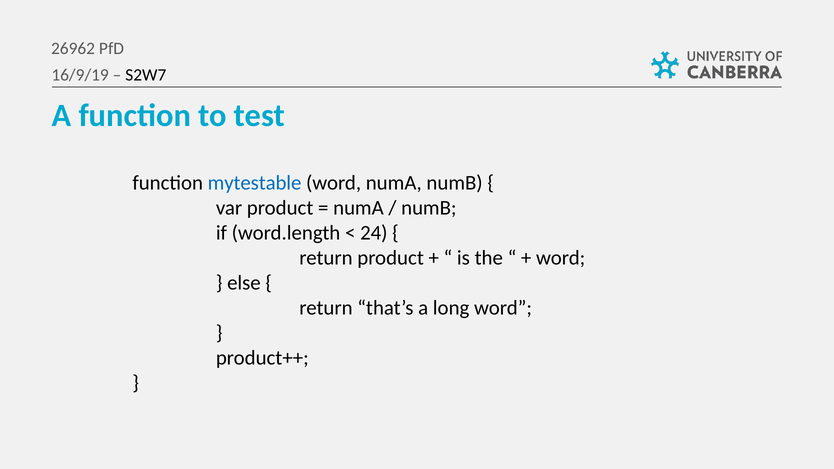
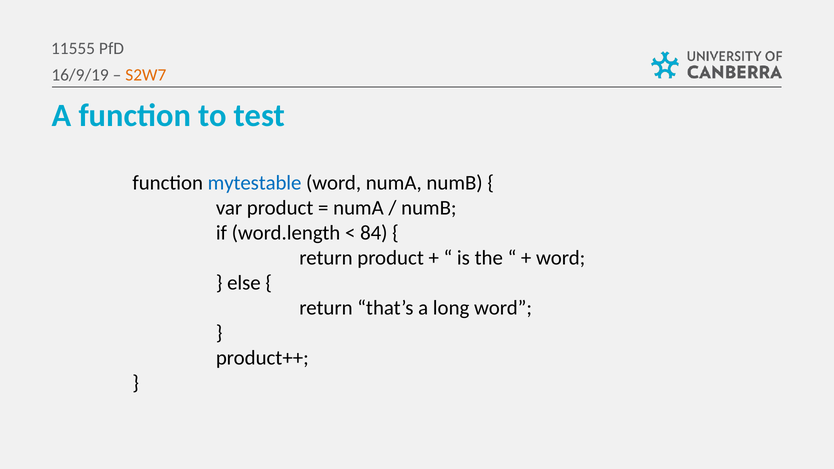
26962: 26962 -> 11555 (73, 48)
S2W7 colour: black -> orange (146, 75)
24: 24 -> 84 (374, 233)
